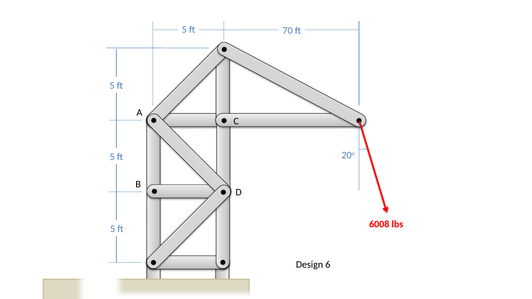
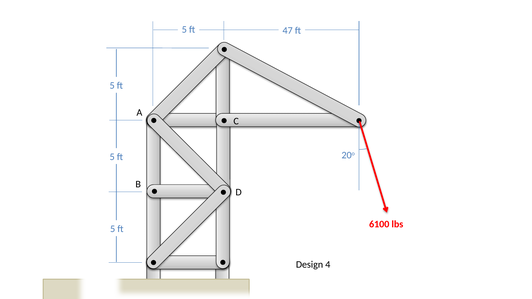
70: 70 -> 47 (288, 31)
6008: 6008 -> 6100 (379, 224)
6: 6 -> 4 (328, 265)
